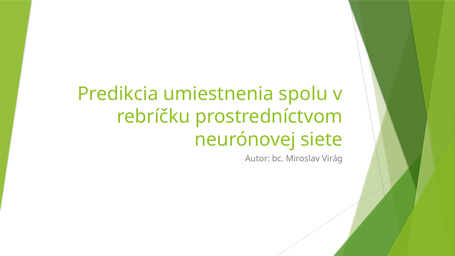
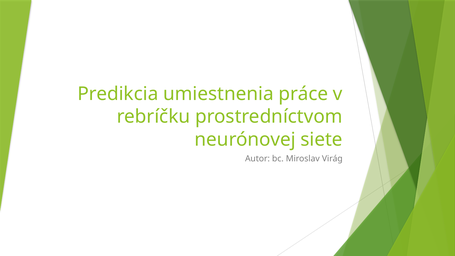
spolu: spolu -> práce (303, 94)
